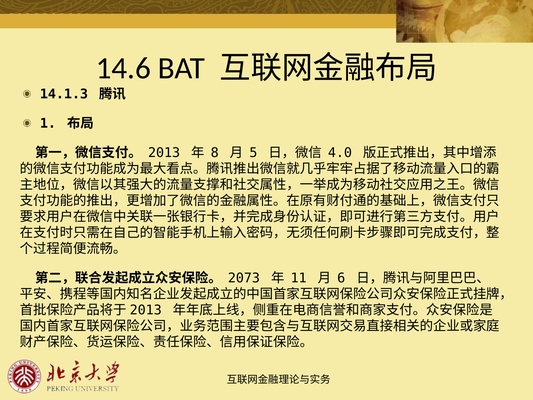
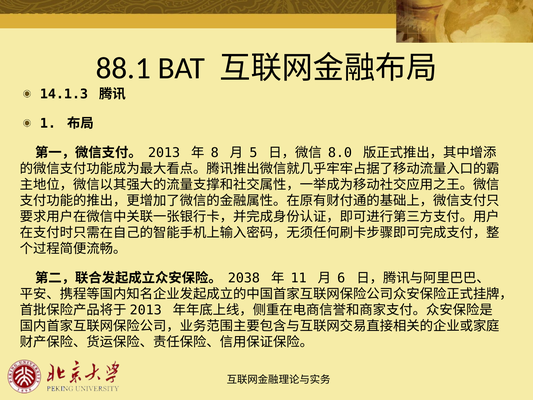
14.6: 14.6 -> 88.1 (123, 68)
4.0: 4.0 -> 8.0 (340, 153)
2073: 2073 -> 2038 (244, 278)
